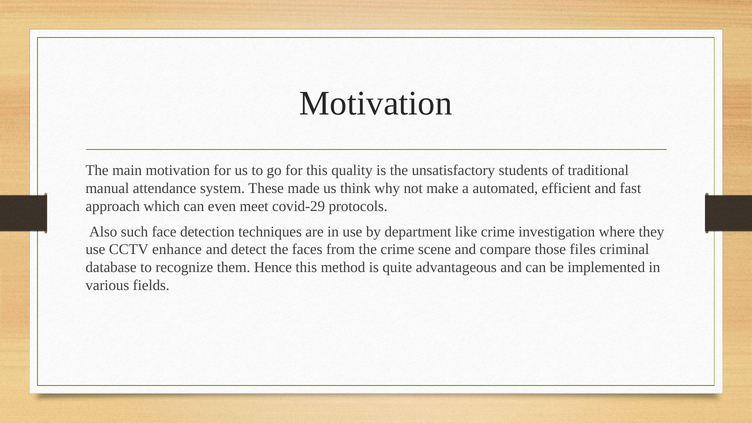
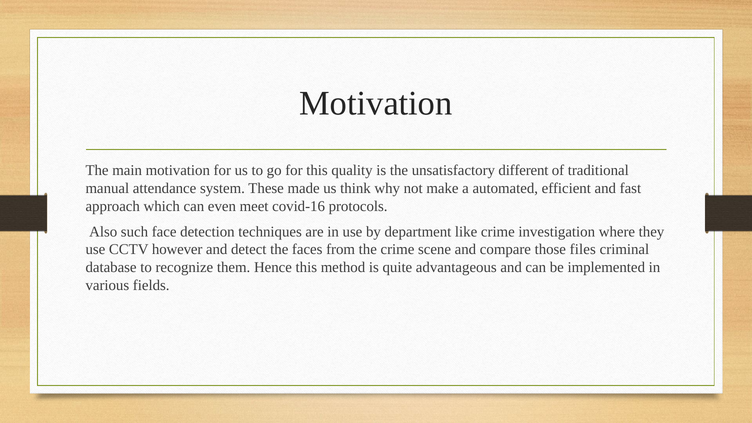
students: students -> different (523, 170)
covid-29: covid-29 -> covid-16 (299, 206)
enhance: enhance -> however (177, 249)
